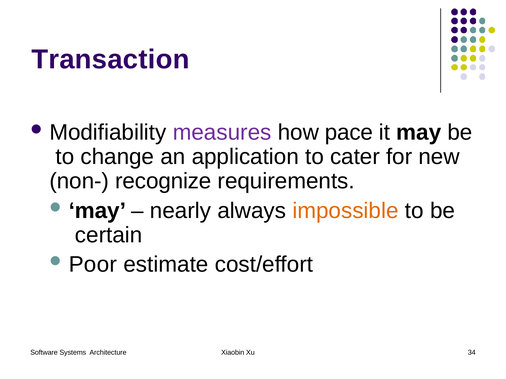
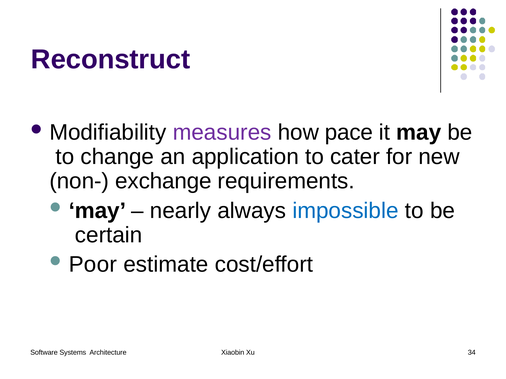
Transaction: Transaction -> Reconstruct (111, 59)
recognize: recognize -> exchange (163, 181)
impossible colour: orange -> blue (345, 211)
